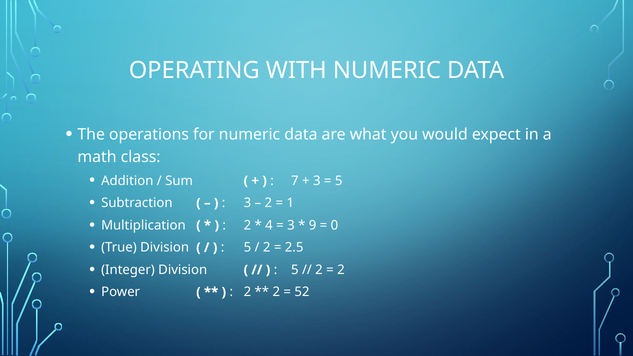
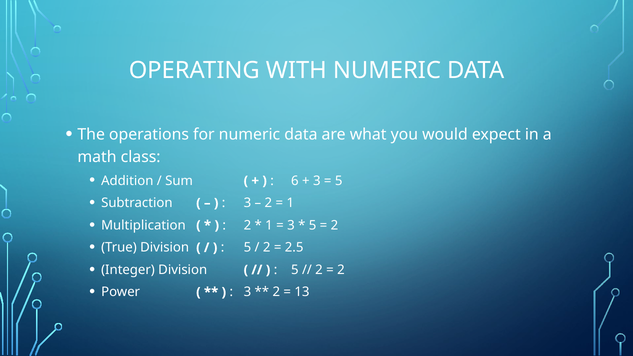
7: 7 -> 6 (295, 181)
4: 4 -> 1 (269, 225)
9: 9 -> 5 (313, 225)
0: 0 -> 2 (334, 225)
2: 2 -> 3 (247, 292)
52: 52 -> 13 (302, 292)
